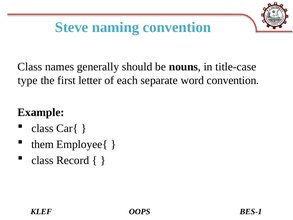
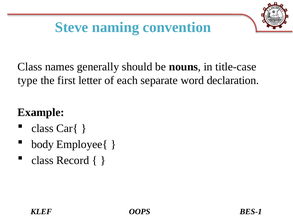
word convention: convention -> declaration (233, 80)
them: them -> body (43, 144)
